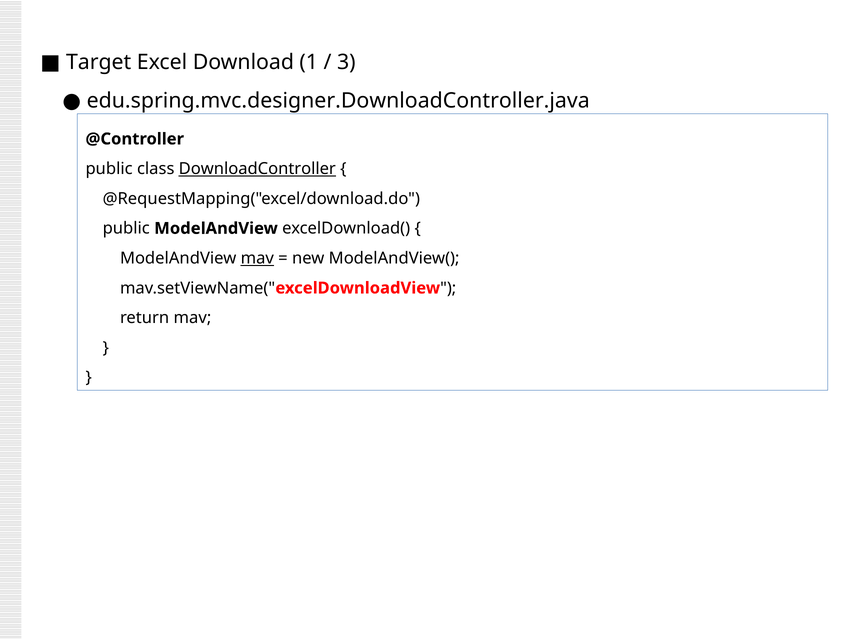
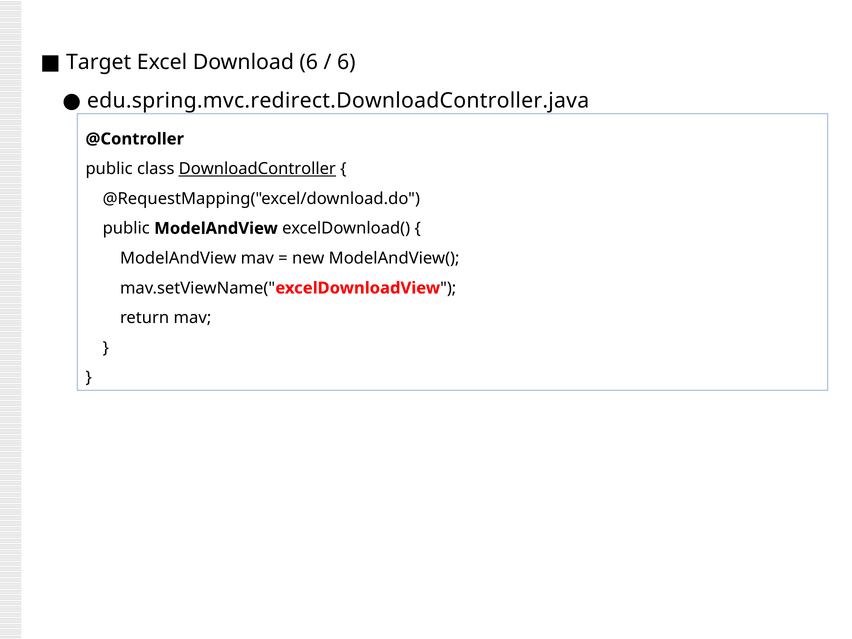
Download 1: 1 -> 6 (309, 62)
3: 3 -> 6 (346, 62)
edu.spring.mvc.designer.DownloadController.java: edu.spring.mvc.designer.DownloadController.java -> edu.spring.mvc.redirect.DownloadController.java (338, 101)
mav underline: present -> none (257, 258)
